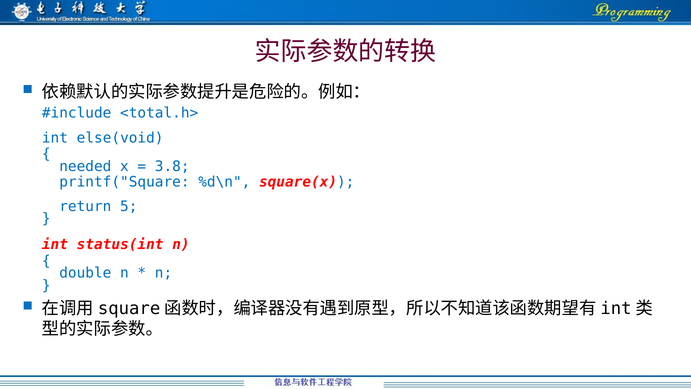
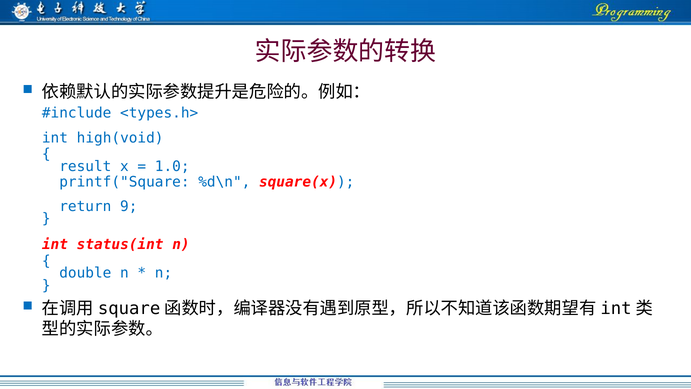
<total.h>: <total.h> -> <types.h> (159, 113)
else(void: else(void -> high(void (120, 138)
needed: needed -> result (85, 166)
3.8: 3.8 -> 1.0 (172, 166)
5: 5 -> 9 (129, 206)
